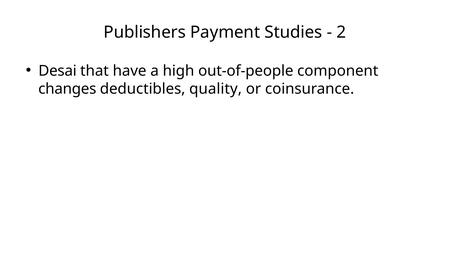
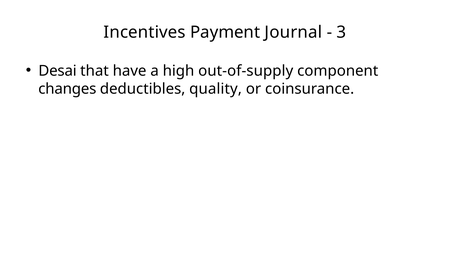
Publishers: Publishers -> Incentives (145, 32)
Studies: Studies -> Journal (293, 32)
2: 2 -> 3 (341, 32)
out-of-people: out-of-people -> out-of-supply (246, 71)
